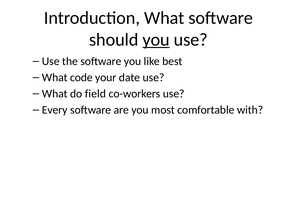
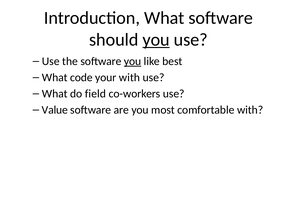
you underline: none -> present (133, 61)
your date: date -> with (129, 77)
Every: Every -> Value (55, 110)
